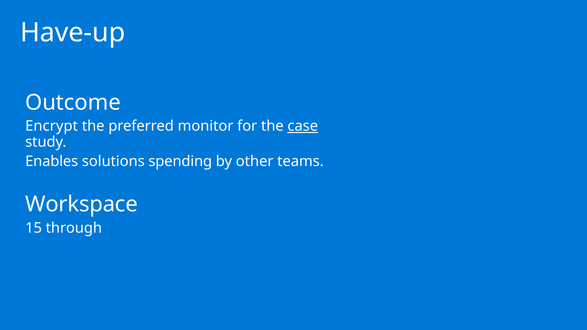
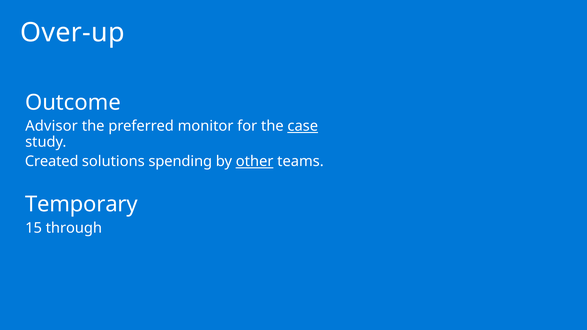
Have-up: Have-up -> Over-up (72, 33)
Encrypt: Encrypt -> Advisor (52, 126)
Enables: Enables -> Created (52, 162)
other underline: none -> present (255, 162)
Workspace: Workspace -> Temporary (81, 204)
